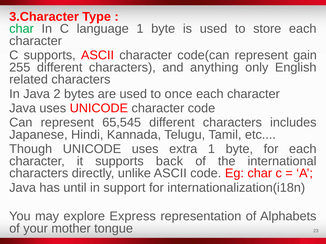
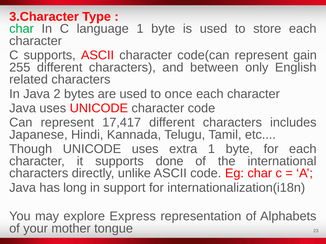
anything: anything -> between (214, 68)
65,545: 65,545 -> 17,417 (122, 123)
back: back -> done (170, 161)
until: until -> long (75, 188)
